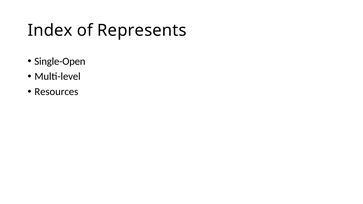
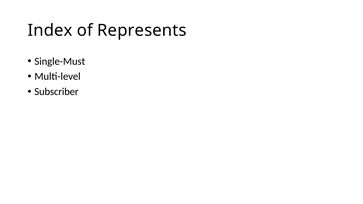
Single-Open: Single-Open -> Single-Must (60, 61)
Resources: Resources -> Subscriber (56, 92)
